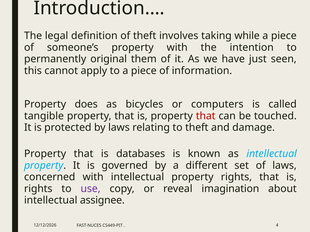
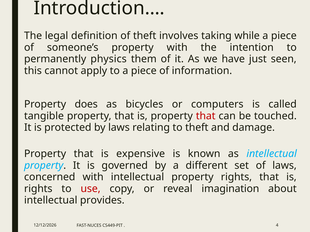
original: original -> physics (109, 59)
databases: databases -> expensive (141, 154)
use colour: purple -> red (91, 189)
assignee: assignee -> provides (102, 201)
